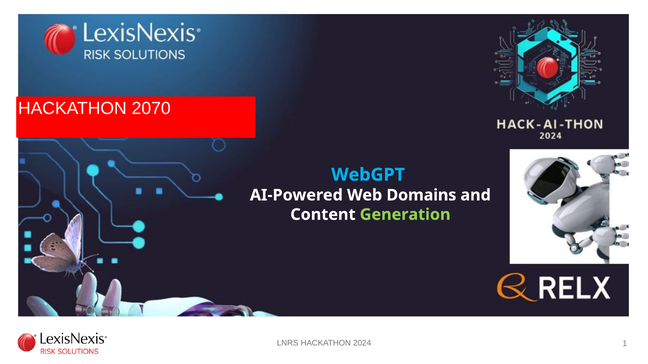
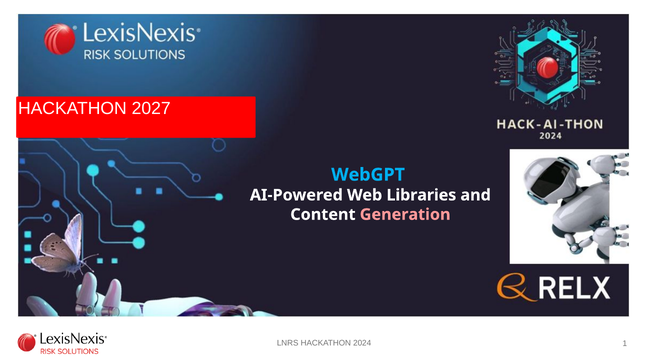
2070: 2070 -> 2027 (151, 109)
Domains: Domains -> Libraries (421, 195)
Generation colour: light green -> pink (405, 215)
